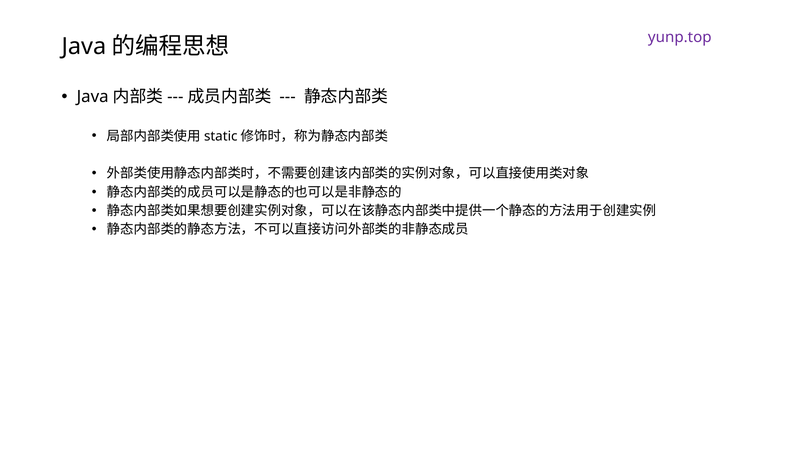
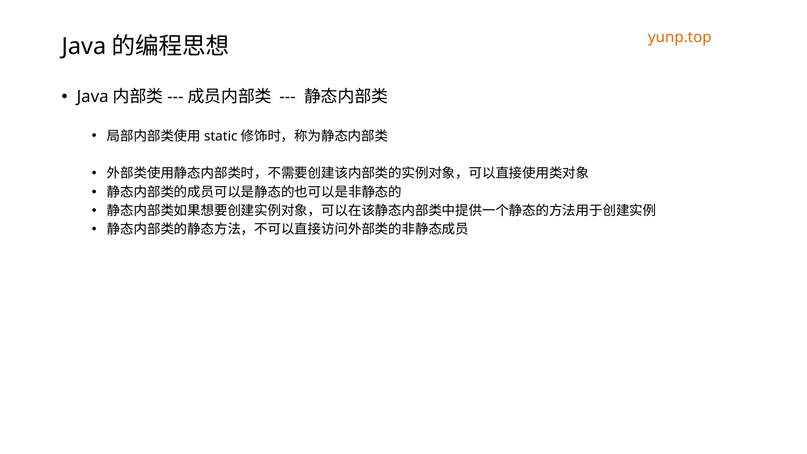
yunp.top colour: purple -> orange (680, 37)
